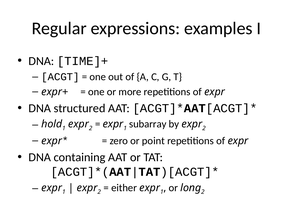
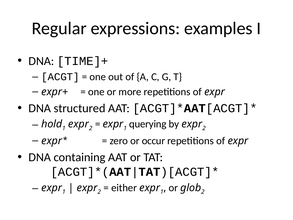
subarray: subarray -> querying (148, 124)
point: point -> occur (153, 141)
long: long -> glob (191, 188)
